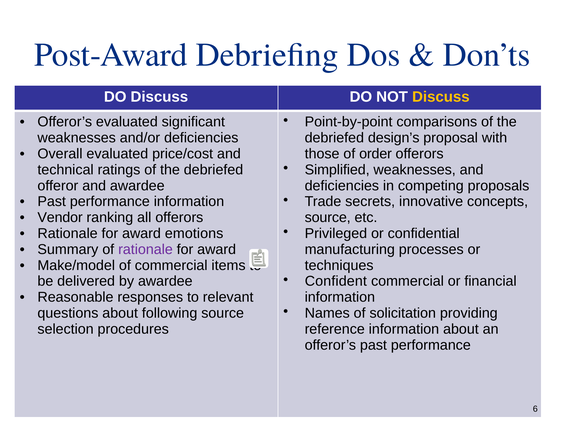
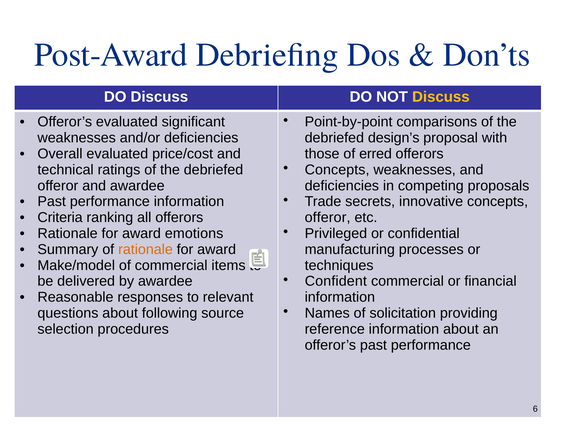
order: order -> erred (376, 154)
Simplified: Simplified -> Concepts (337, 170)
Vendor: Vendor -> Criteria (60, 218)
source: source -> offeror (328, 218)
rationale colour: purple -> orange (145, 250)
